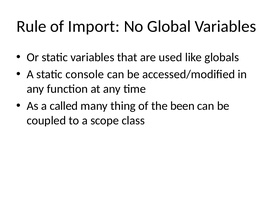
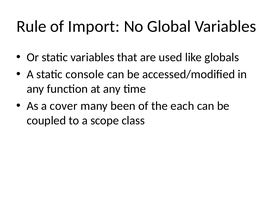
called: called -> cover (64, 106)
thing: thing -> been (123, 106)
been: been -> each (182, 106)
